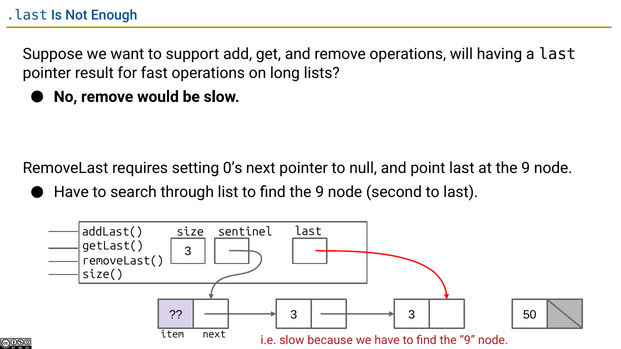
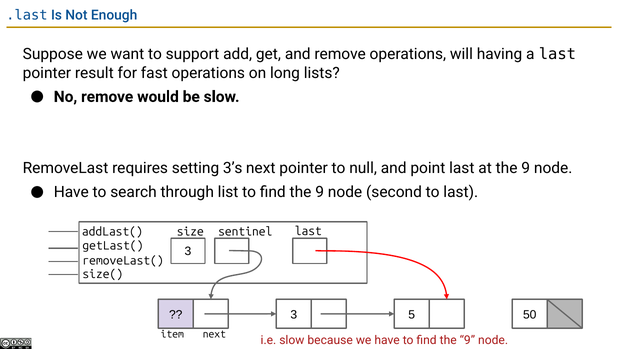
0’s: 0’s -> 3’s (233, 168)
3: 3 -> 5 (412, 315)
